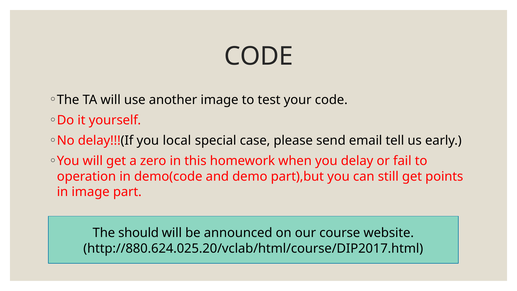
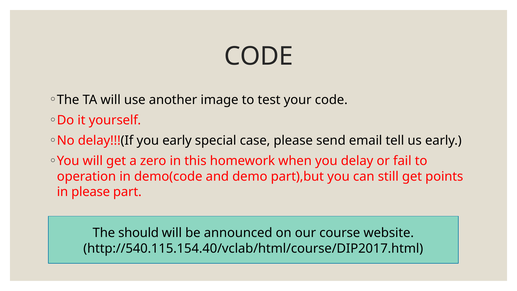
you local: local -> early (177, 141)
in image: image -> please (91, 192)
http://880.624.025.20/vclab/html/course/DIP2017.html: http://880.624.025.20/vclab/html/course/DIP2017.html -> http://540.115.154.40/vclab/html/course/DIP2017.html (253, 248)
